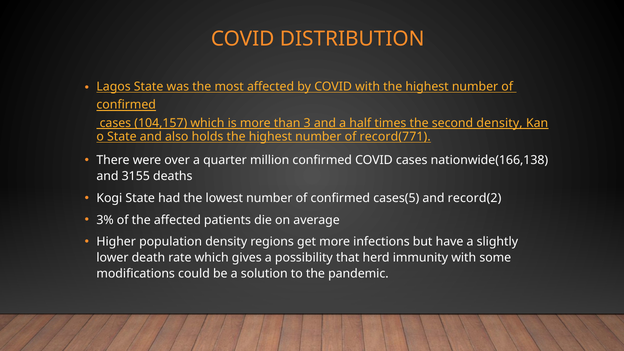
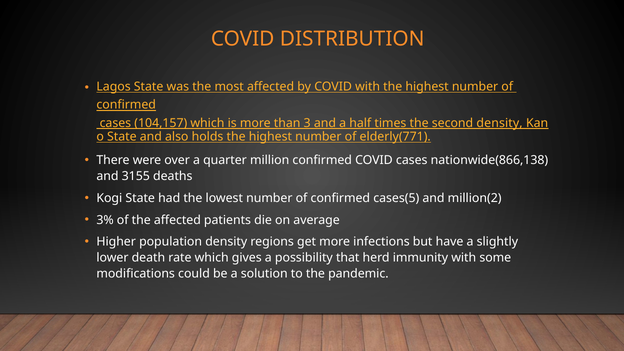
record(771: record(771 -> elderly(771 (395, 137)
nationwide(166,138: nationwide(166,138 -> nationwide(866,138 (489, 160)
record(2: record(2 -> million(2 (475, 198)
